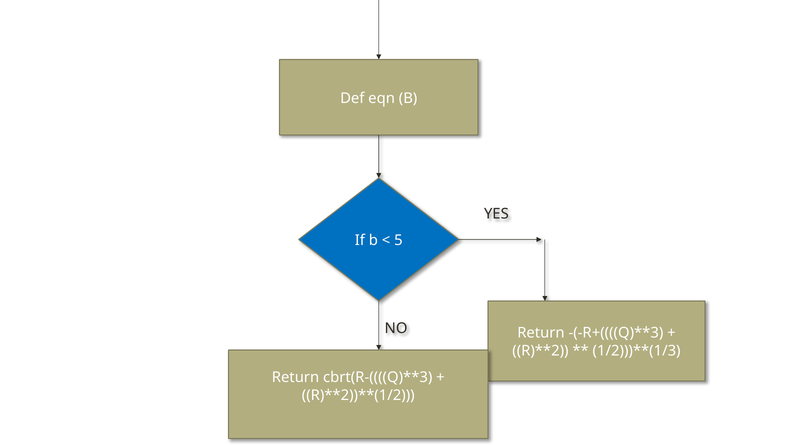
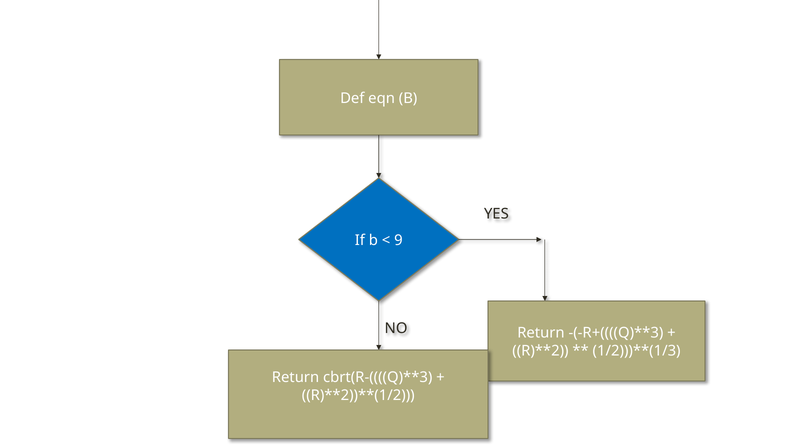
5: 5 -> 9 (398, 241)
